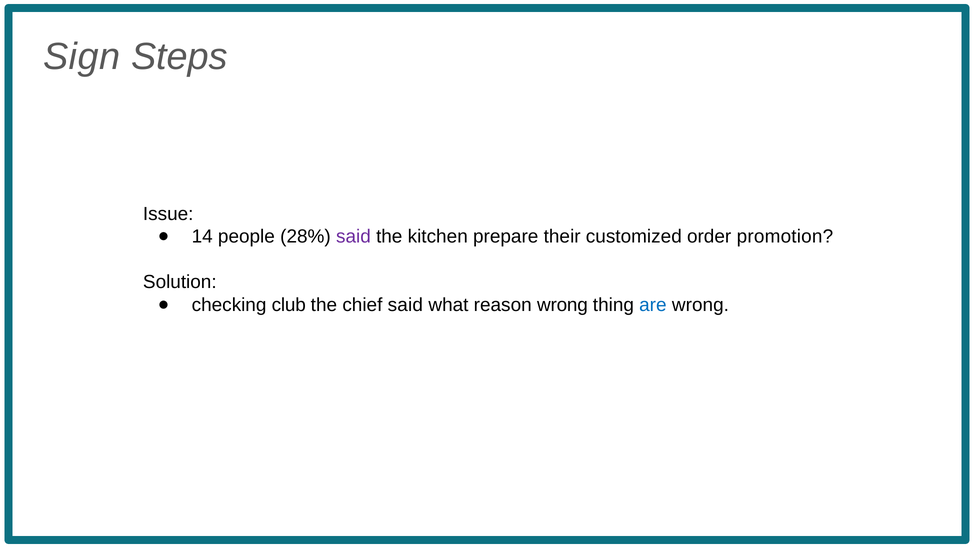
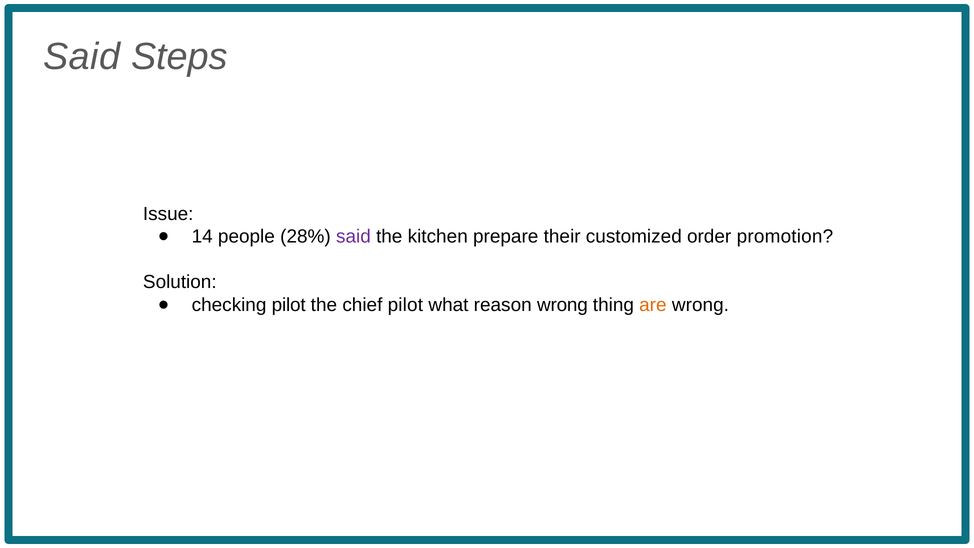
Sign: Sign -> Said (82, 57)
checking club: club -> pilot (289, 305)
chief said: said -> pilot (405, 305)
are colour: blue -> orange (653, 305)
